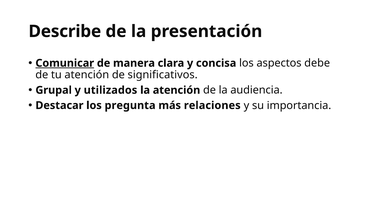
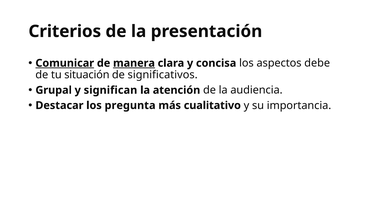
Describe: Describe -> Criterios (65, 31)
manera underline: none -> present (134, 63)
tu atención: atención -> situación (87, 75)
utilizados: utilizados -> significan (110, 90)
relaciones: relaciones -> cualitativo (212, 105)
